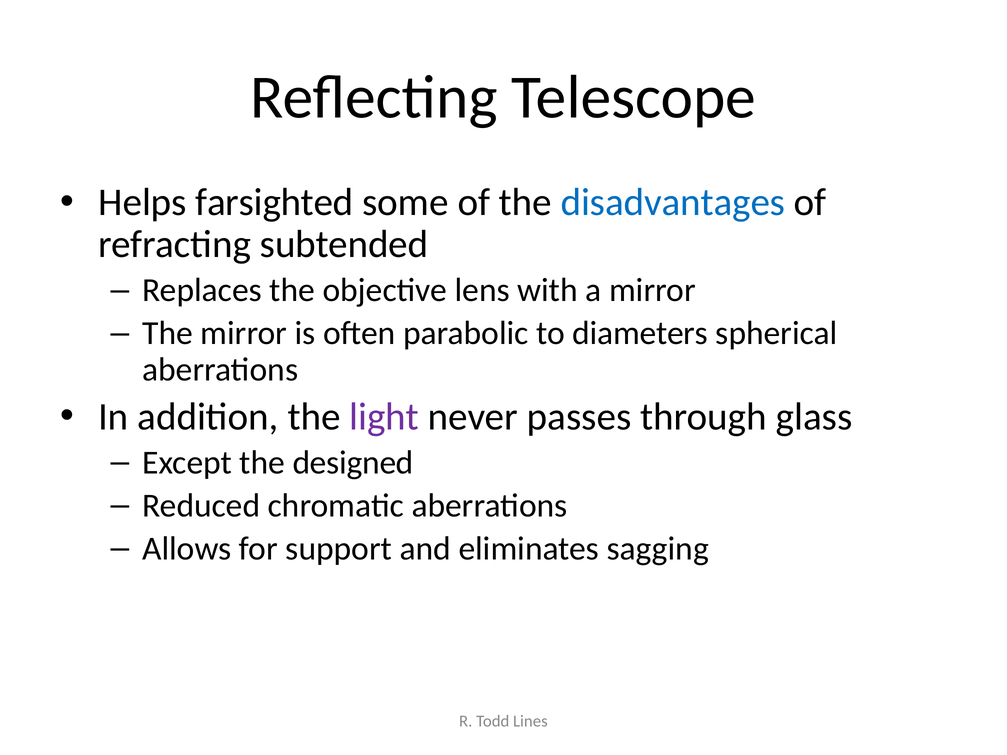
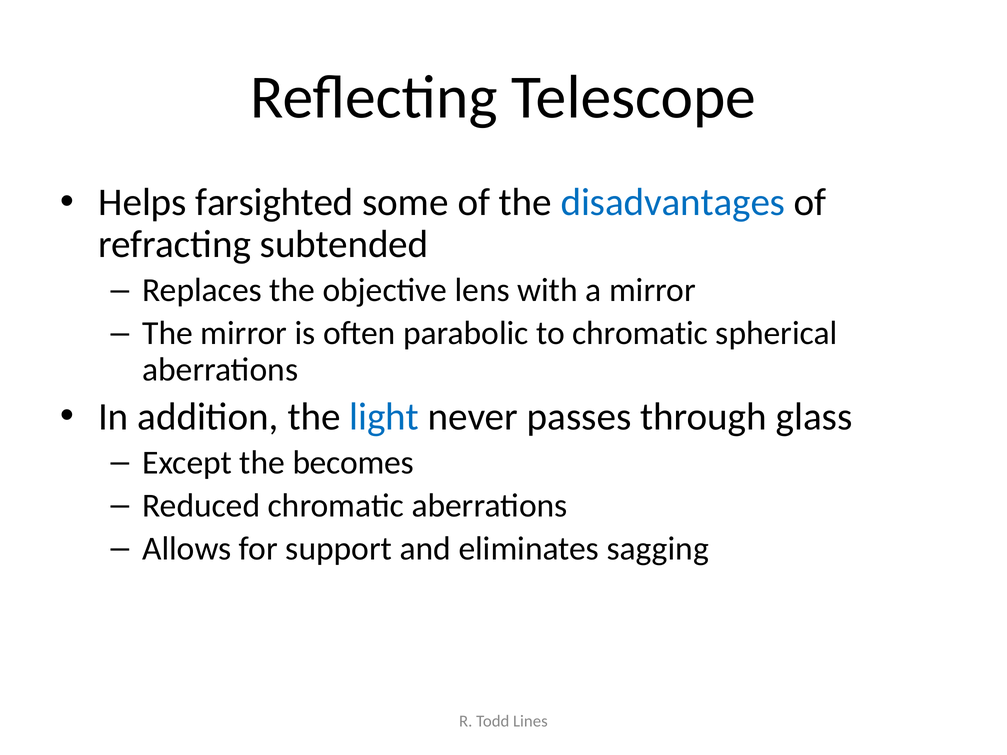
to diameters: diameters -> chromatic (640, 333)
light colour: purple -> blue (384, 417)
designed: designed -> becomes (353, 463)
